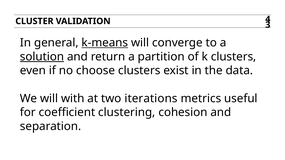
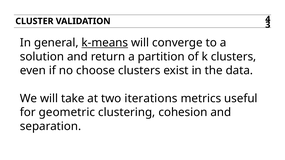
solution underline: present -> none (42, 57)
with: with -> take (73, 98)
coefficient: coefficient -> geometric (67, 112)
